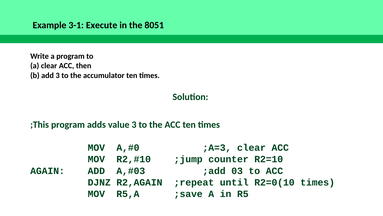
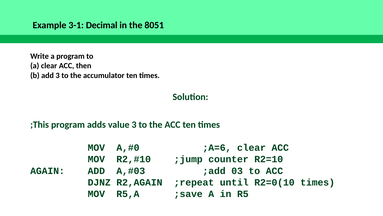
Execute: Execute -> Decimal (102, 25)
;A=3: ;A=3 -> ;A=6 (217, 147)
